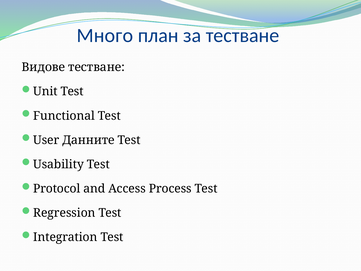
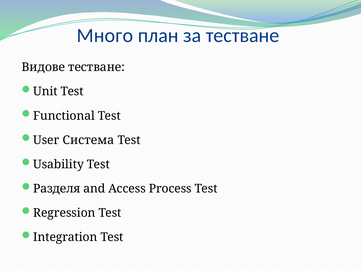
Данните: Данните -> Система (88, 140)
Protocol: Protocol -> Разделя (57, 188)
